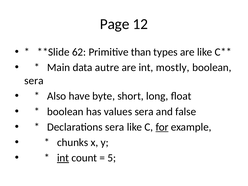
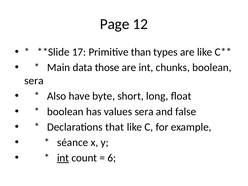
62: 62 -> 17 (79, 52)
autre: autre -> those (107, 67)
mostly: mostly -> chunks (173, 67)
Declarations sera: sera -> that (115, 127)
for underline: present -> none (162, 127)
chunks: chunks -> séance (73, 142)
5: 5 -> 6 (112, 158)
